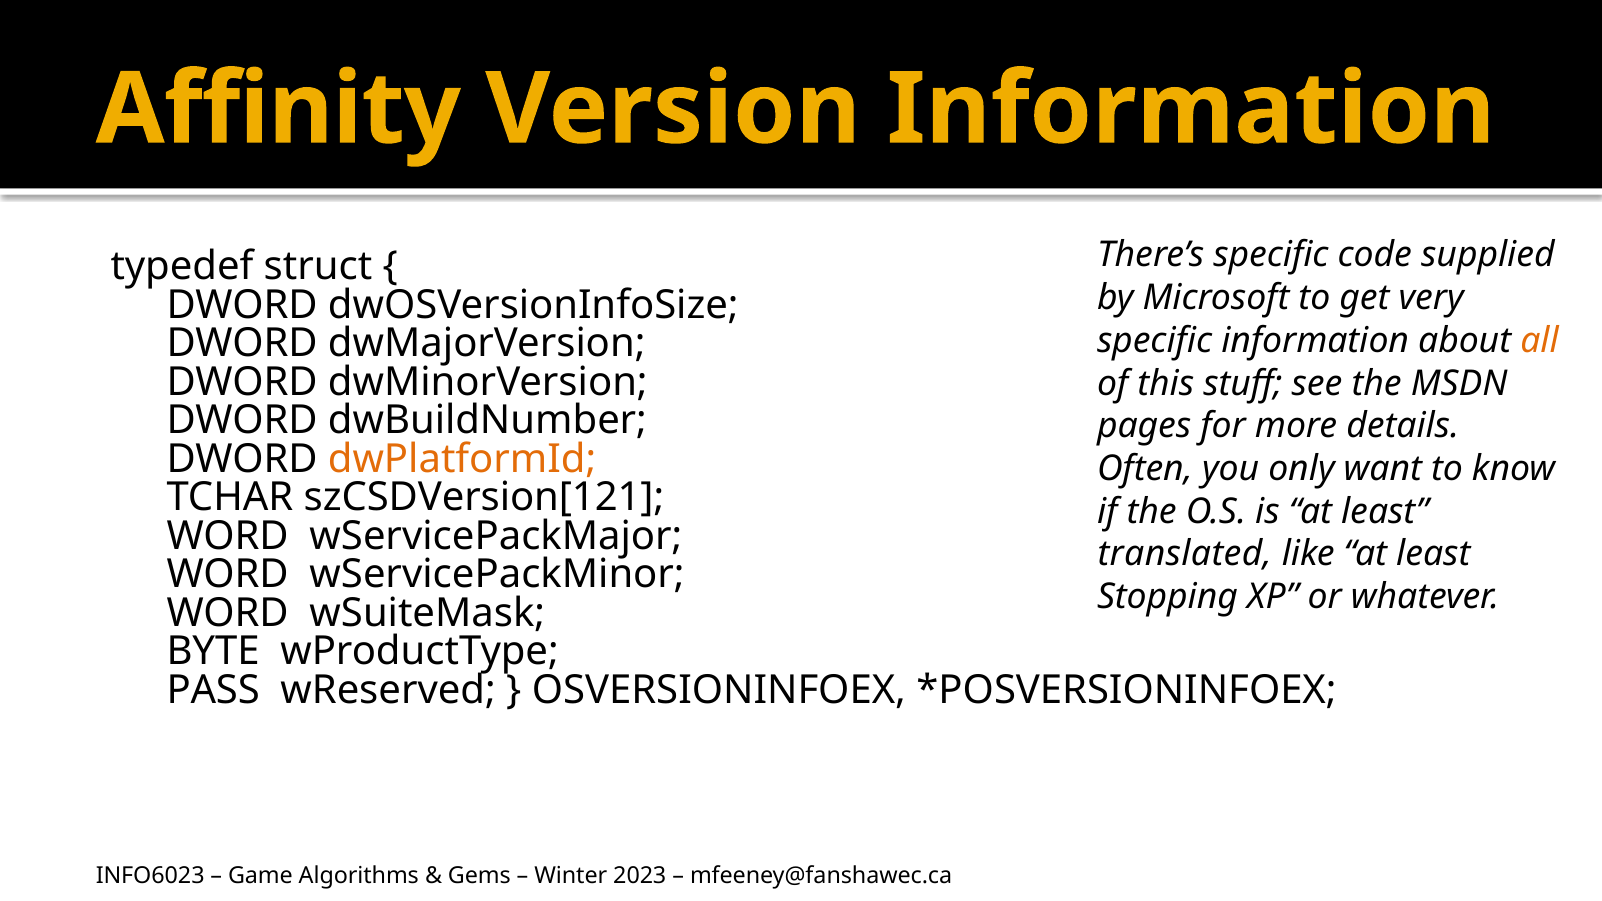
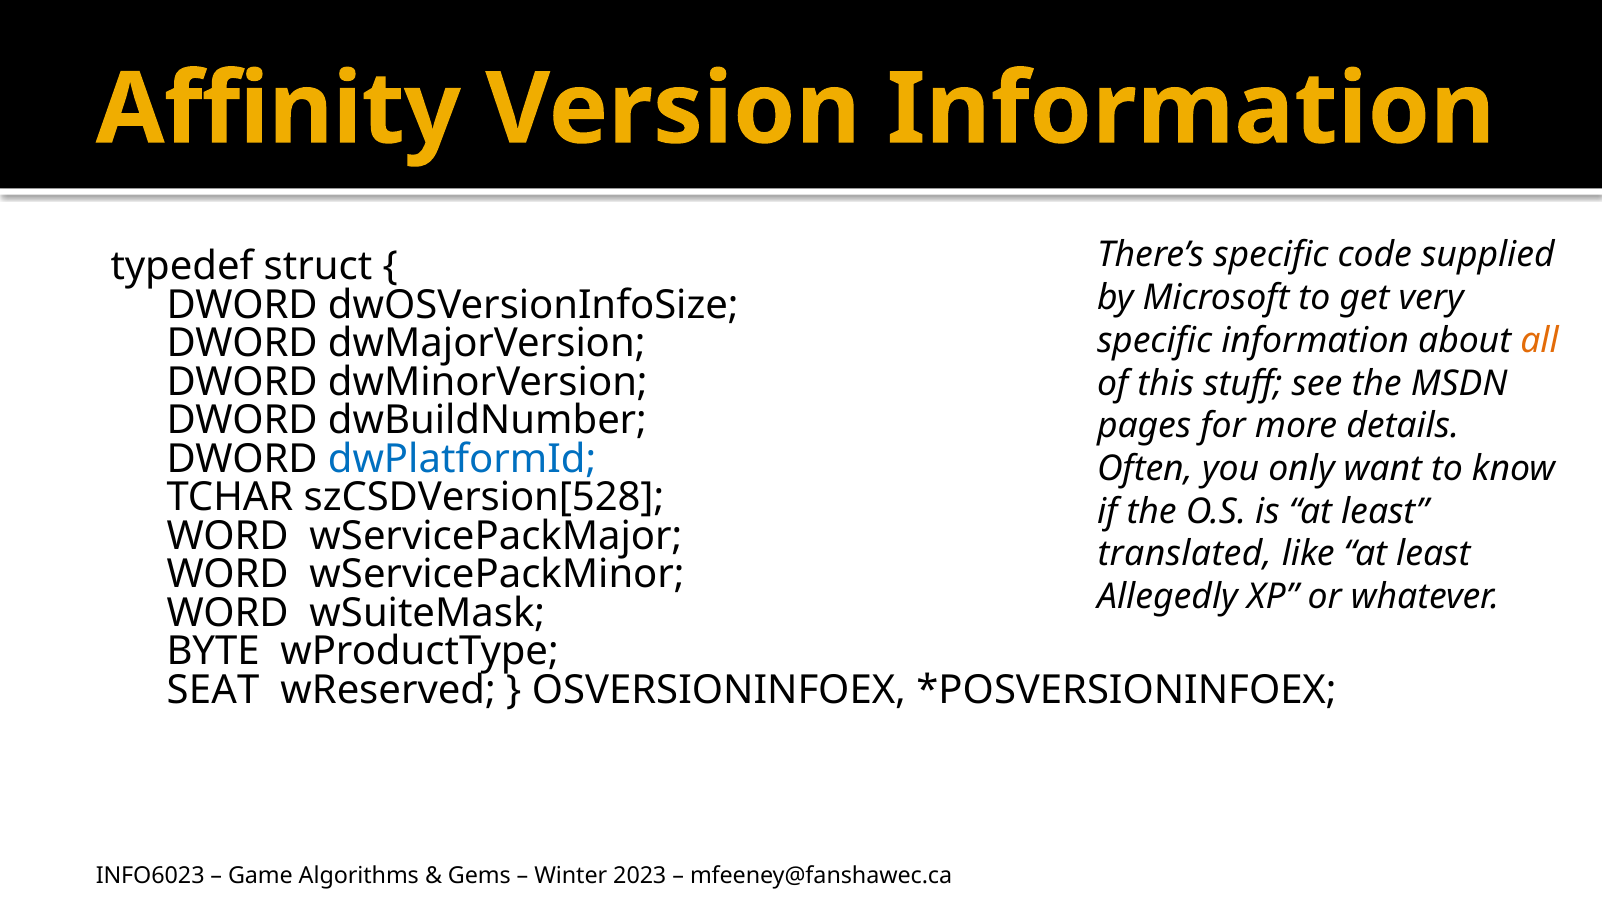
dwPlatformId colour: orange -> blue (462, 459)
szCSDVersion[121: szCSDVersion[121 -> szCSDVersion[528 (484, 498)
Stopping: Stopping -> Allegedly (1167, 597)
PASS: PASS -> SEAT (213, 690)
